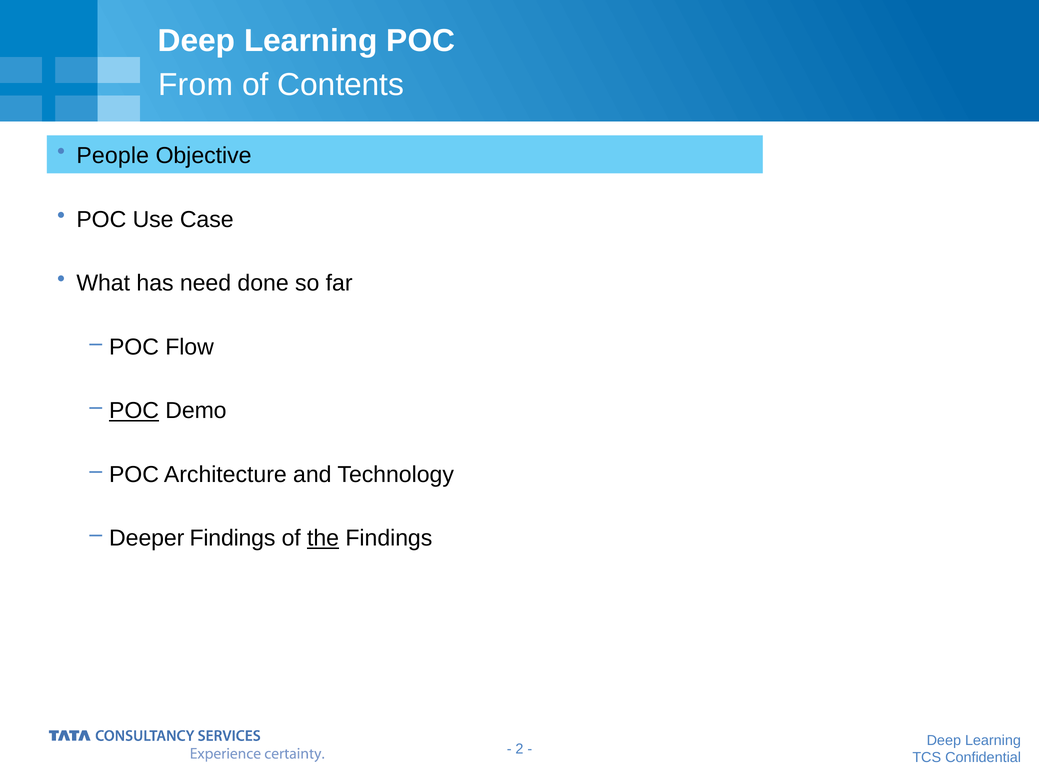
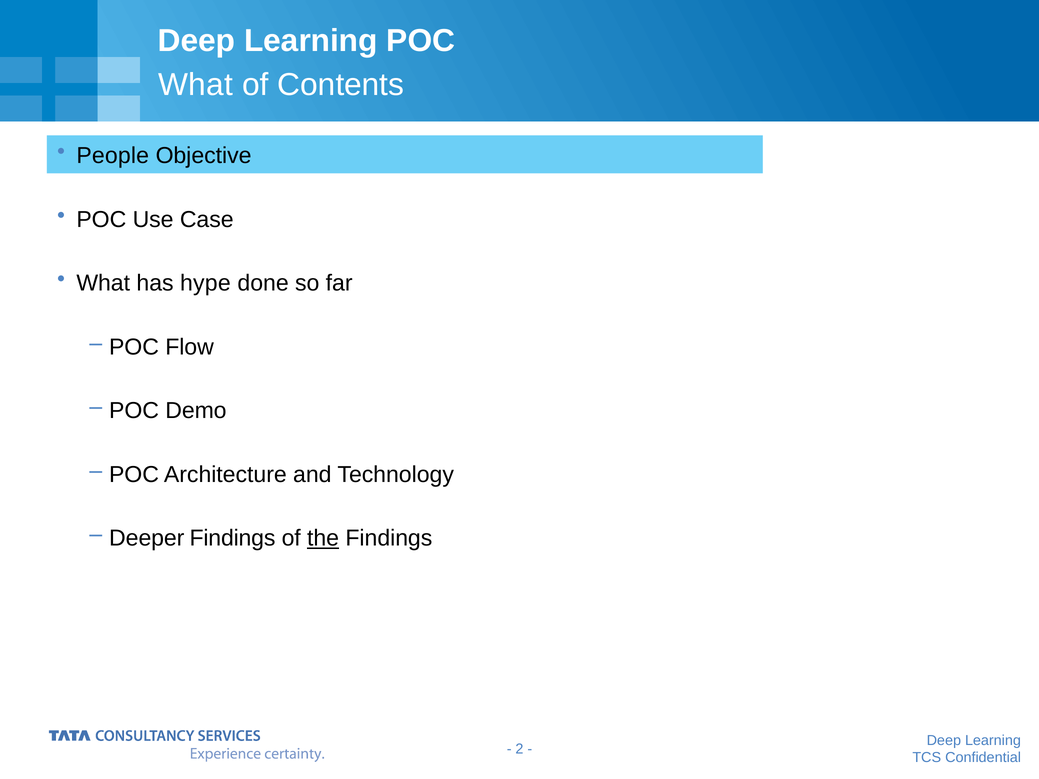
From: From -> What (196, 85)
need: need -> hype (205, 283)
POC underline: present -> none (134, 411)
